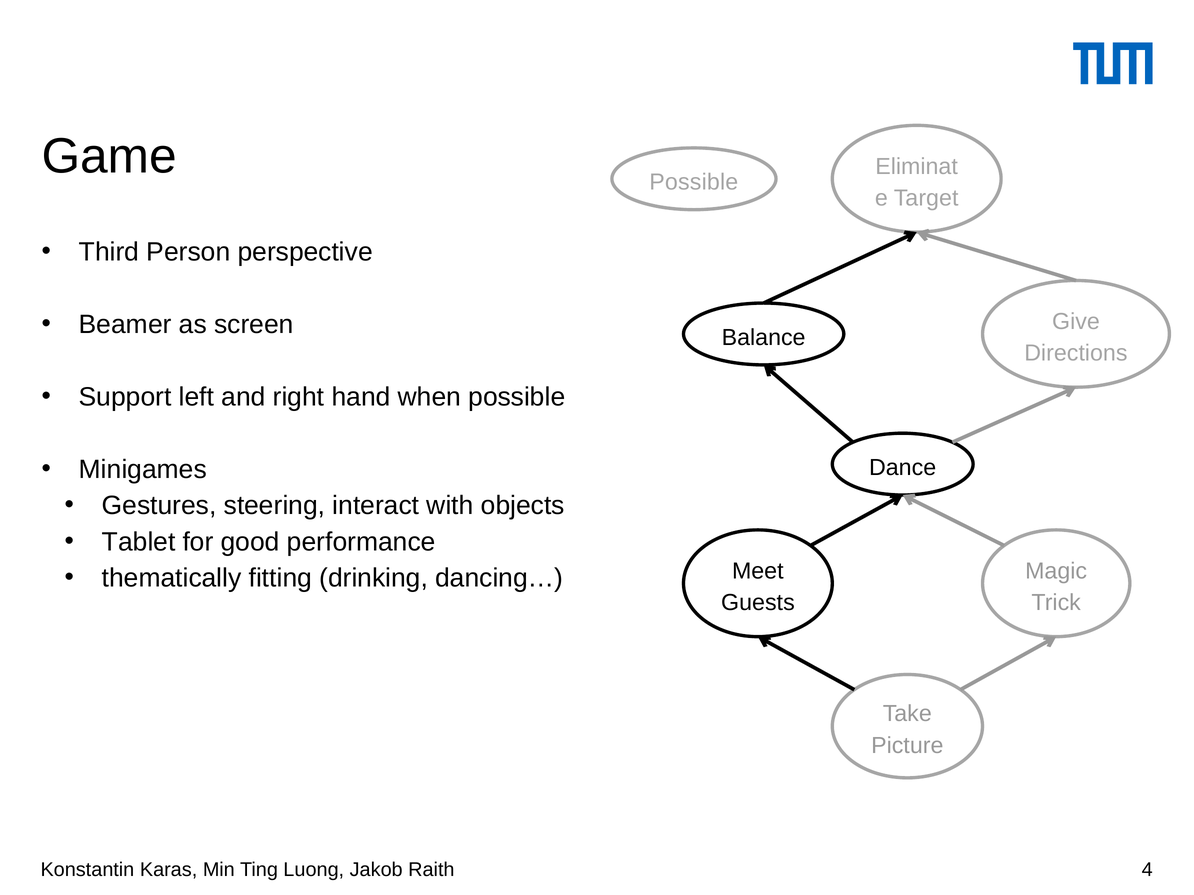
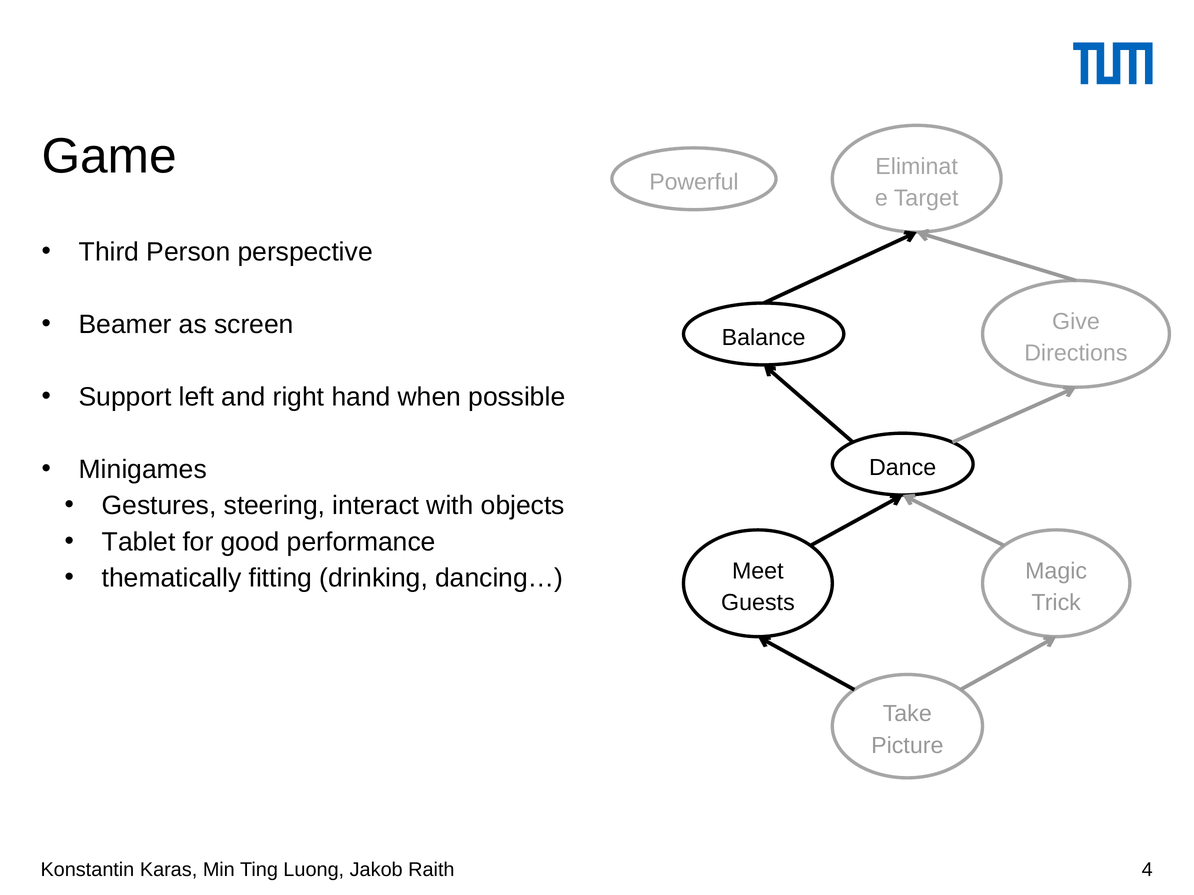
Possible: Possible -> Powerful (694, 182)
